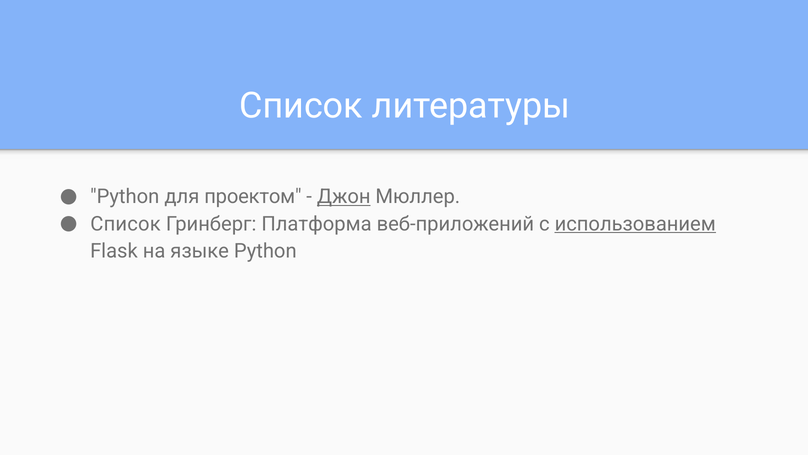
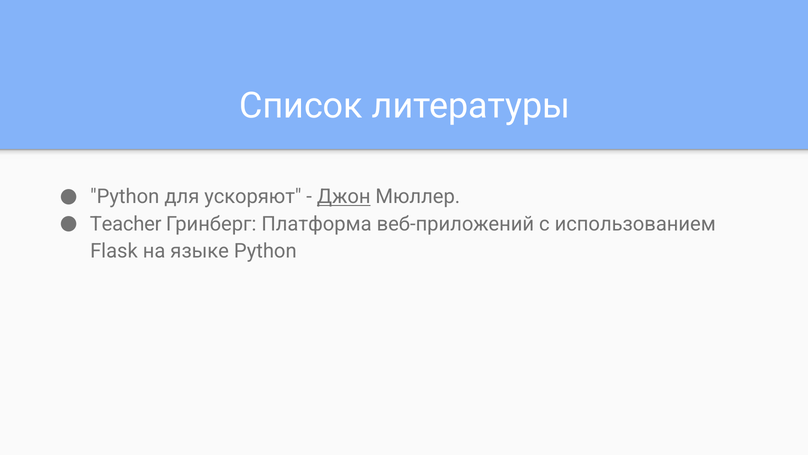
проектом: проектом -> ускоряют (253, 197)
Список: Список -> Teacher (126, 224)
использованием underline: present -> none (635, 224)
